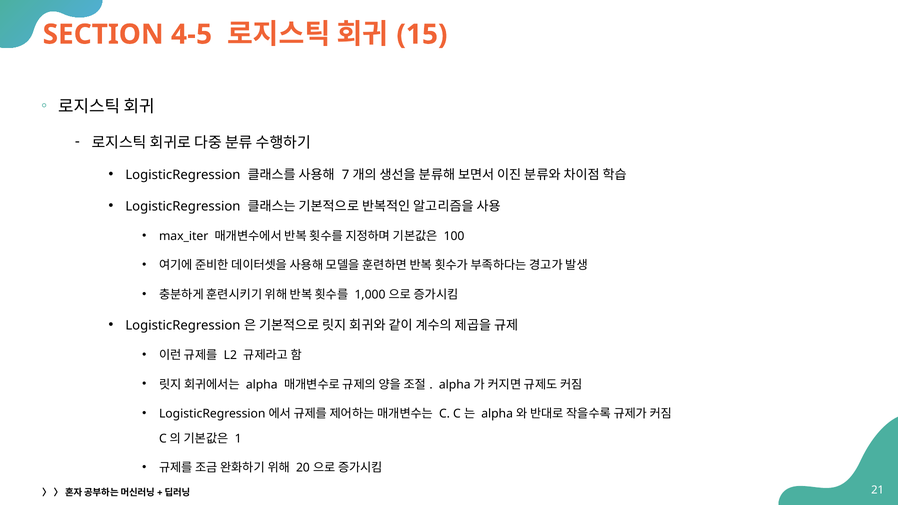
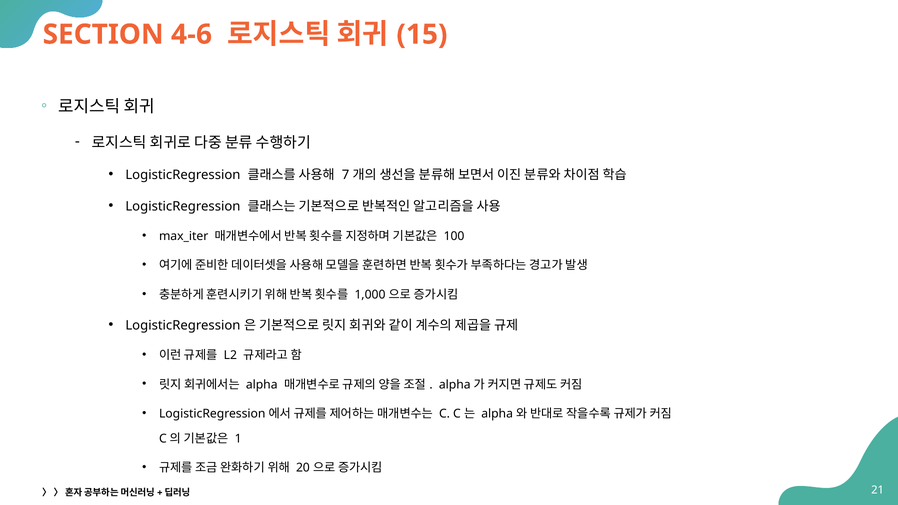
4-5: 4-5 -> 4-6 (192, 34)
